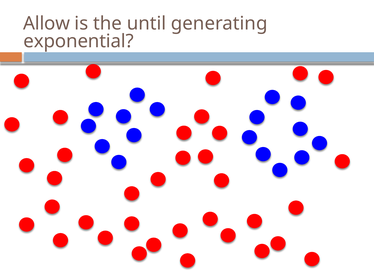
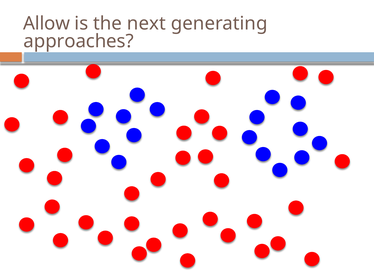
until: until -> next (146, 23)
exponential: exponential -> approaches (79, 41)
